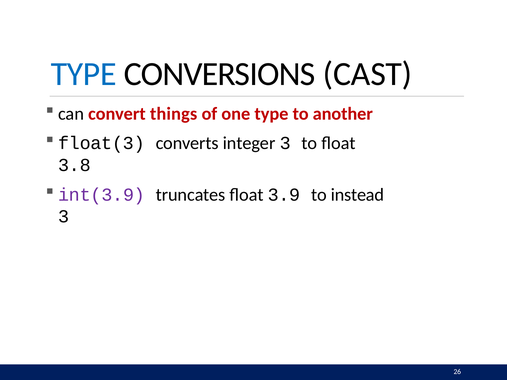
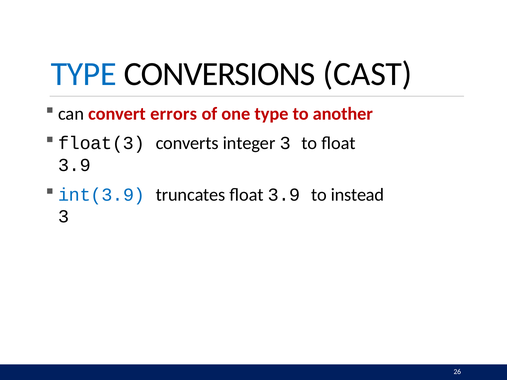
things: things -> errors (174, 114)
3.8: 3.8 -> 3.9 (74, 165)
int(3.9 colour: purple -> blue (102, 195)
